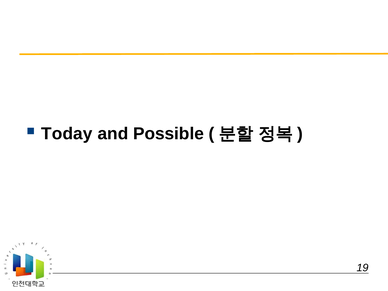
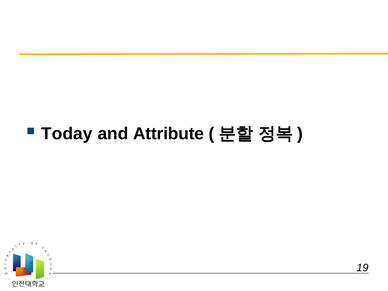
Possible: Possible -> Attribute (169, 134)
